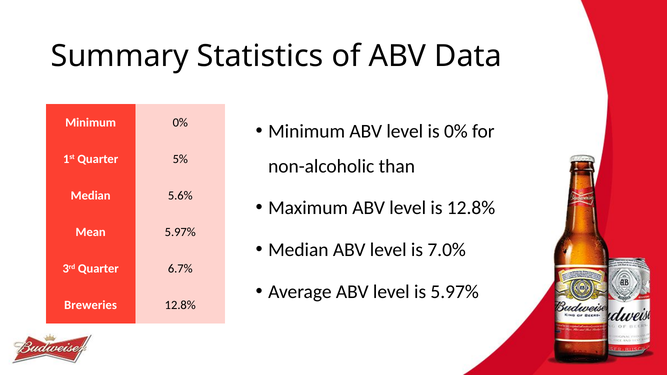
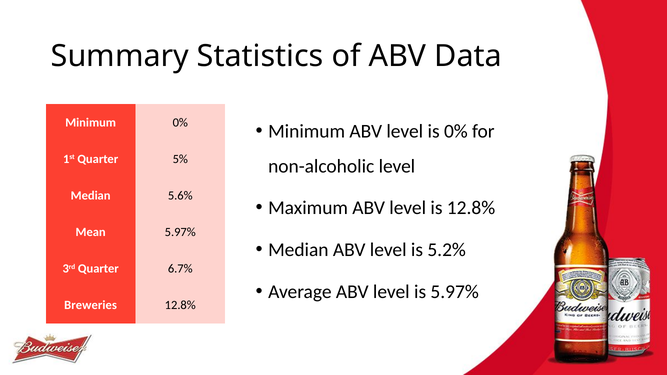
non-alcoholic than: than -> level (397, 166)
7.0%: 7.0% -> 5.2% (447, 250)
